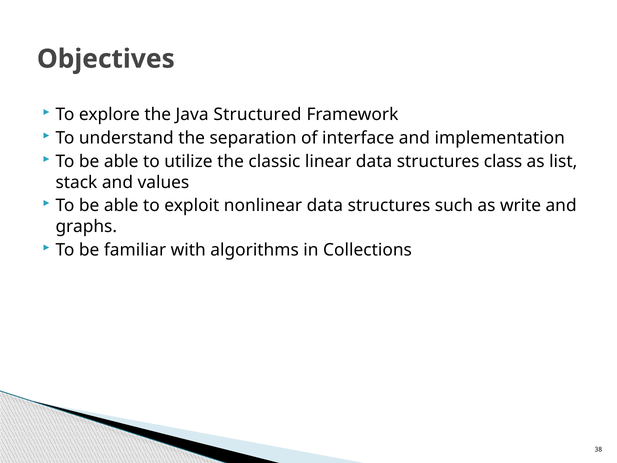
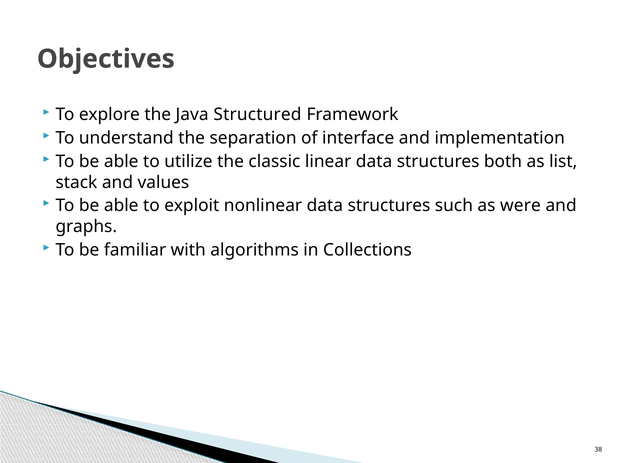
class: class -> both (503, 161)
write: write -> were (520, 206)
